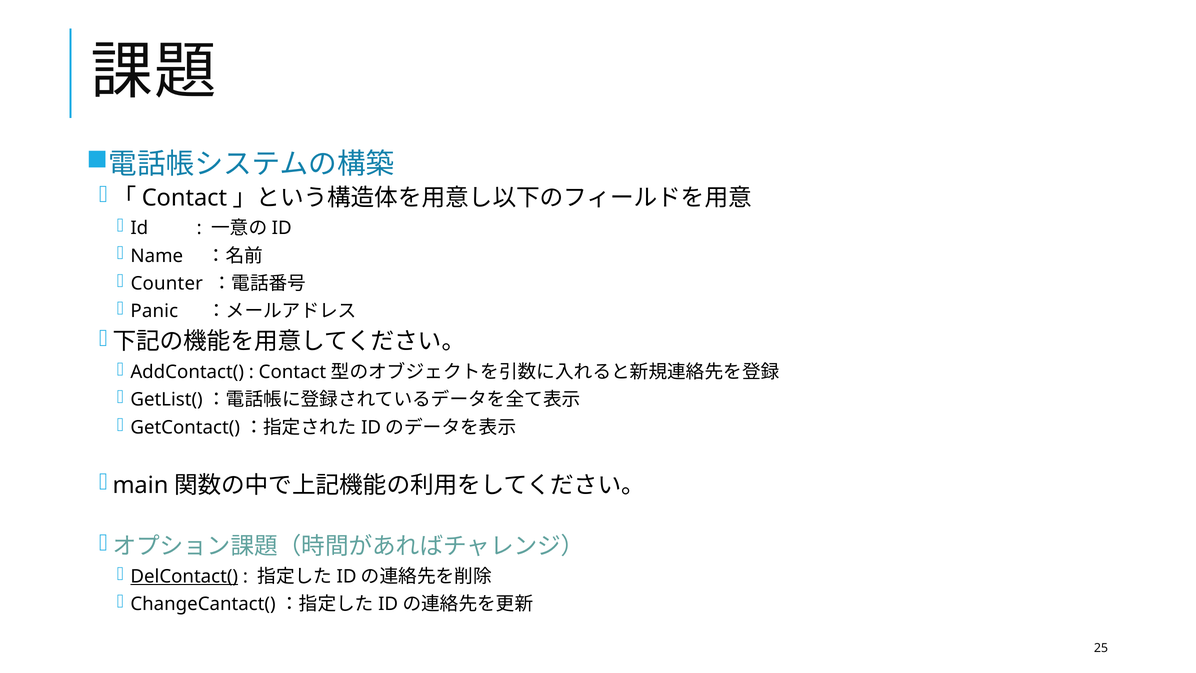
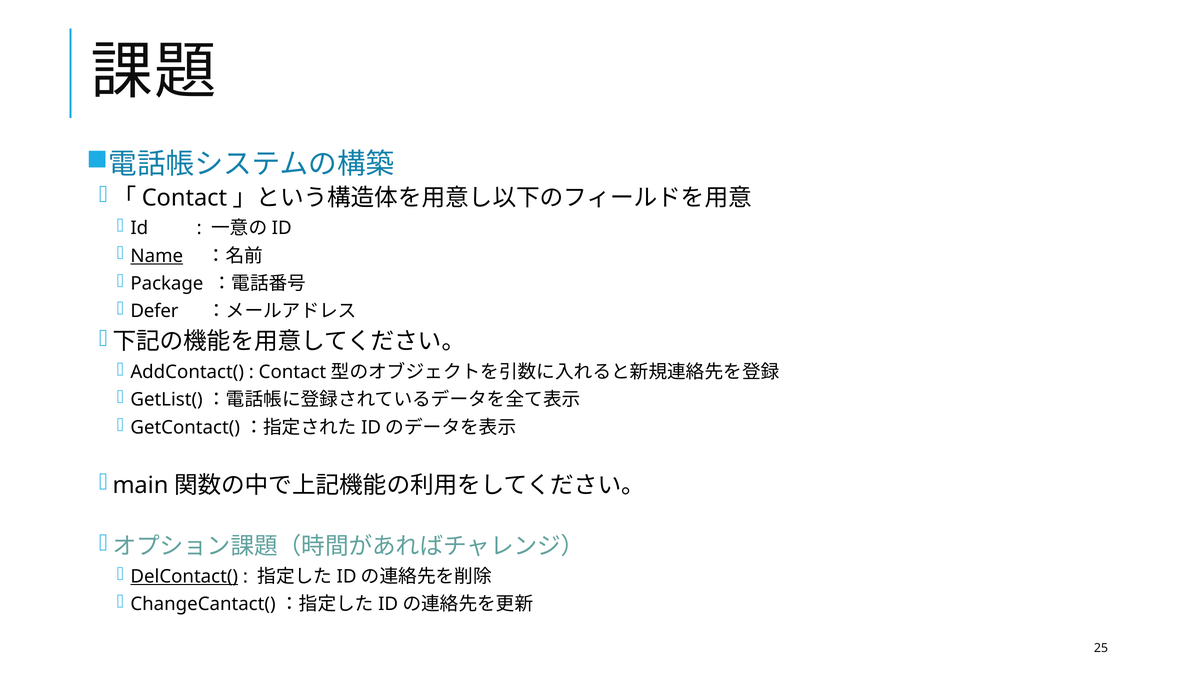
Name underline: none -> present (157, 256)
Counter: Counter -> Package (167, 283)
Panic: Panic -> Defer (154, 311)
